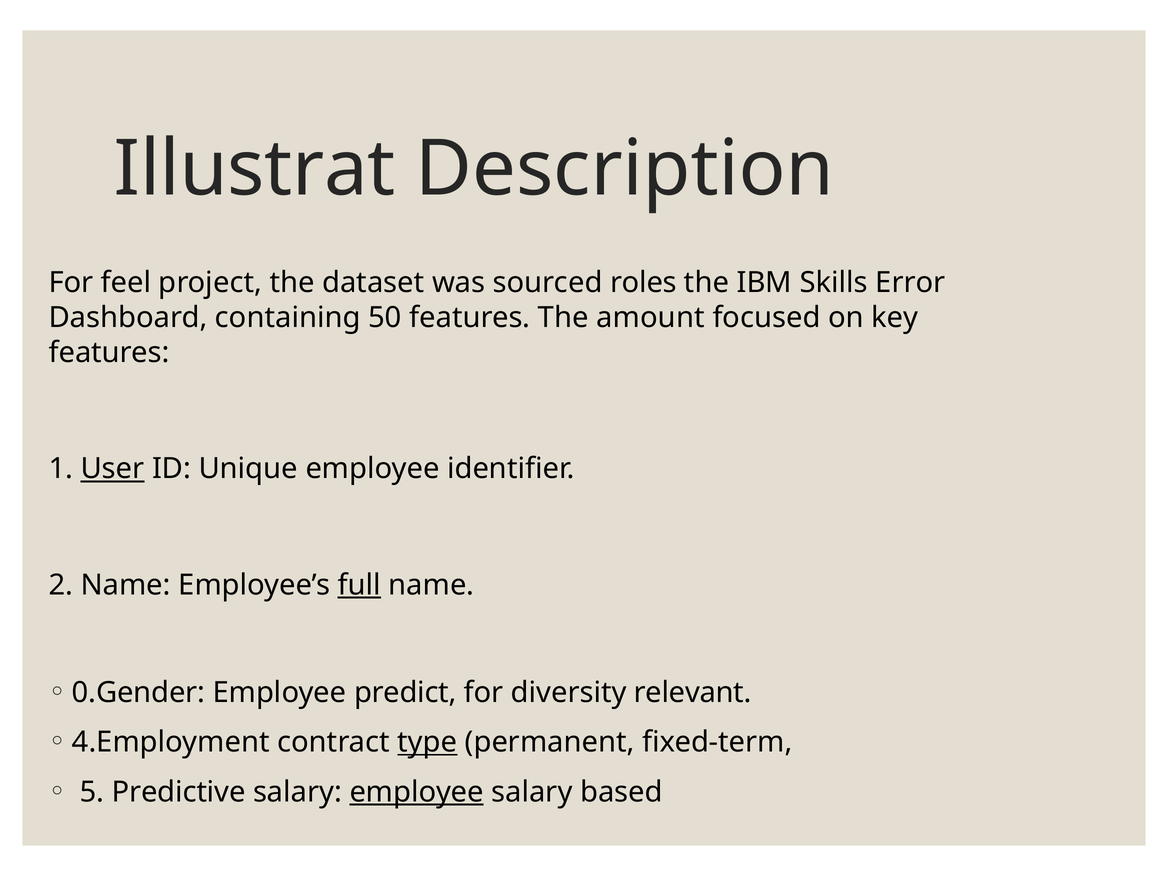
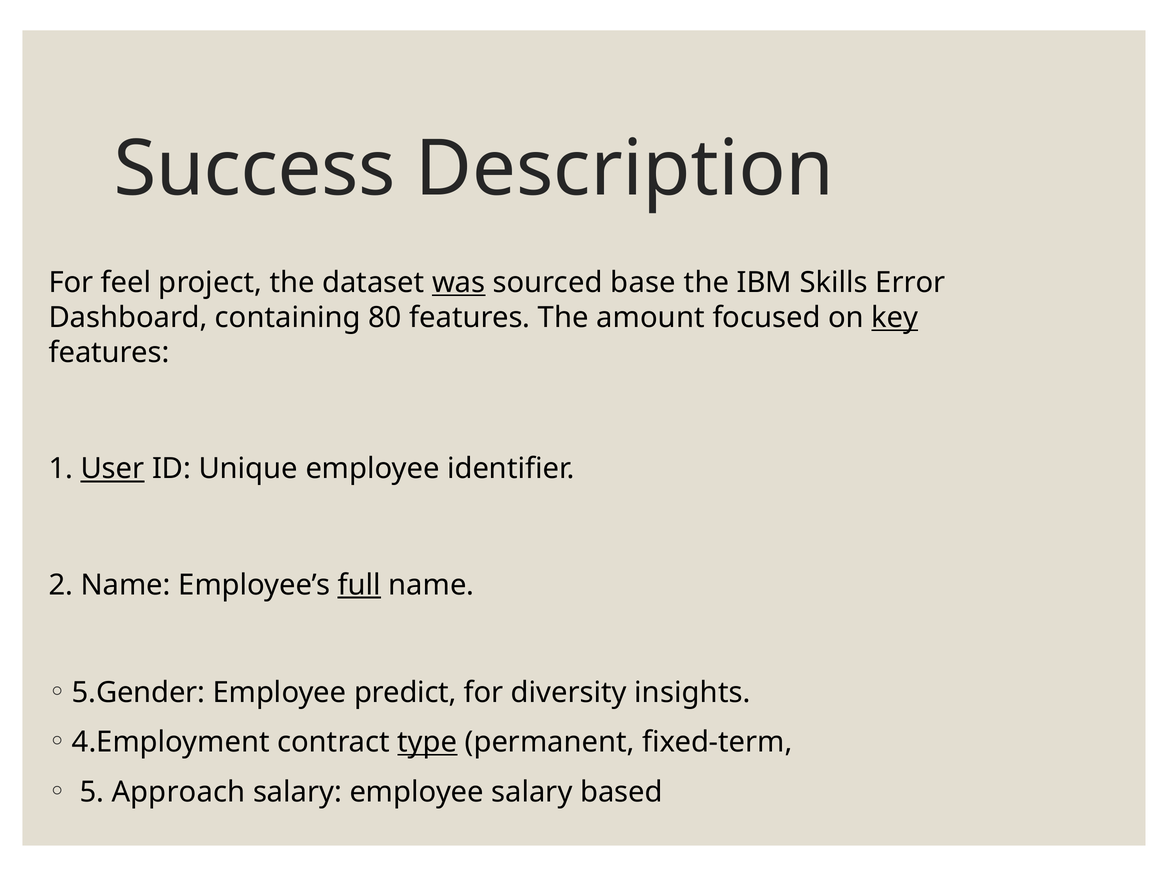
Illustrat: Illustrat -> Success (255, 169)
was underline: none -> present (459, 283)
roles: roles -> base (643, 283)
50: 50 -> 80 (385, 318)
key underline: none -> present (895, 318)
0.Gender: 0.Gender -> 5.Gender (139, 693)
relevant: relevant -> insights (692, 693)
Predictive: Predictive -> Approach (178, 792)
employee underline: present -> none (417, 792)
